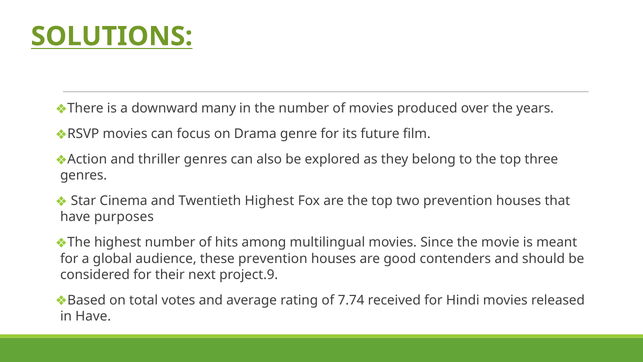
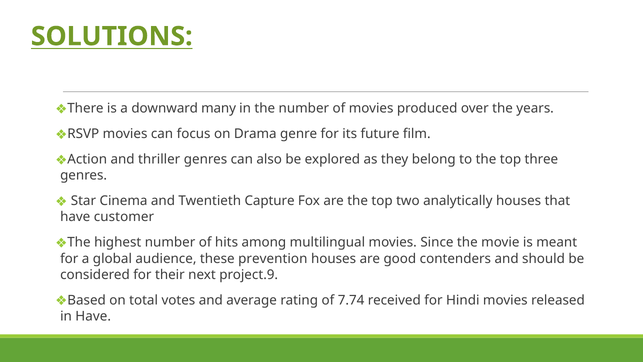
Twentieth Highest: Highest -> Capture (270, 201)
two prevention: prevention -> analytically (458, 201)
purposes: purposes -> customer (124, 217)
